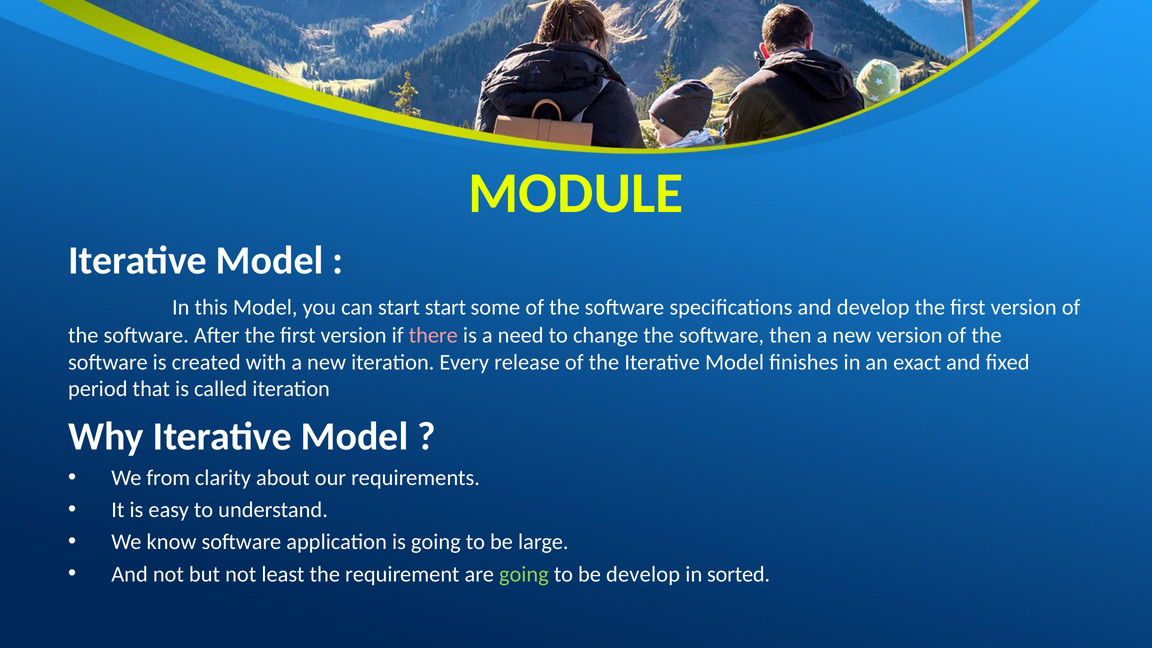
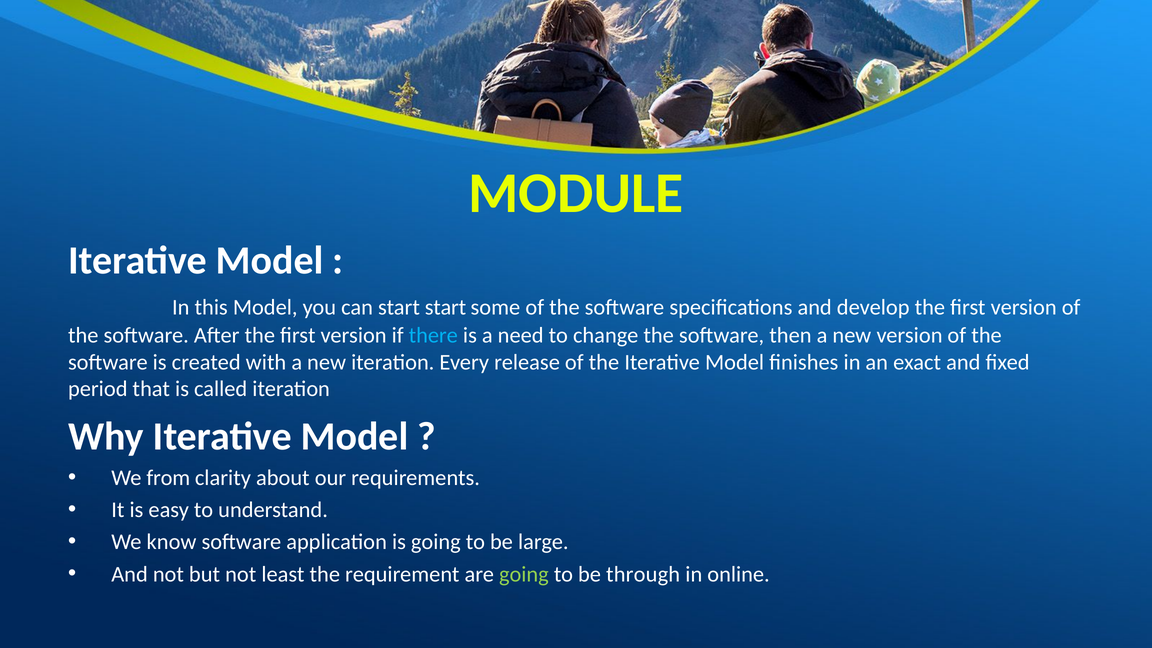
there colour: pink -> light blue (433, 335)
be develop: develop -> through (643, 574)
sorted: sorted -> online (739, 574)
